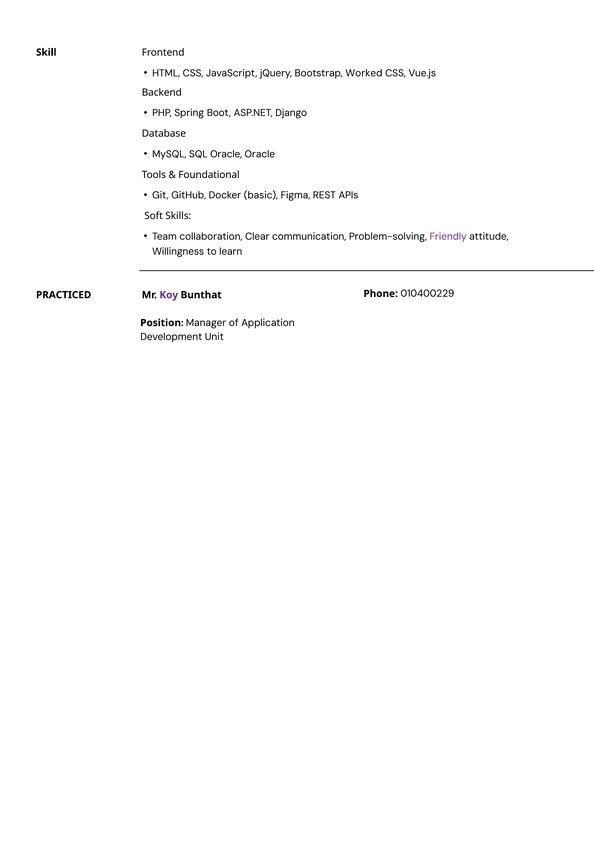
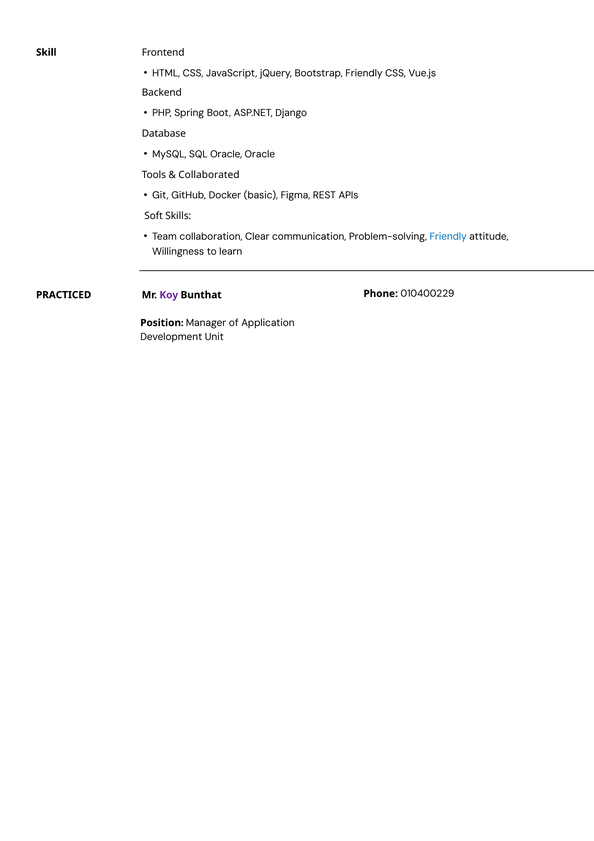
Bootstrap Worked: Worked -> Friendly (364, 73)
Foundational: Foundational -> Collaborated (209, 175)
Friendly colour: purple -> blue (448, 236)
